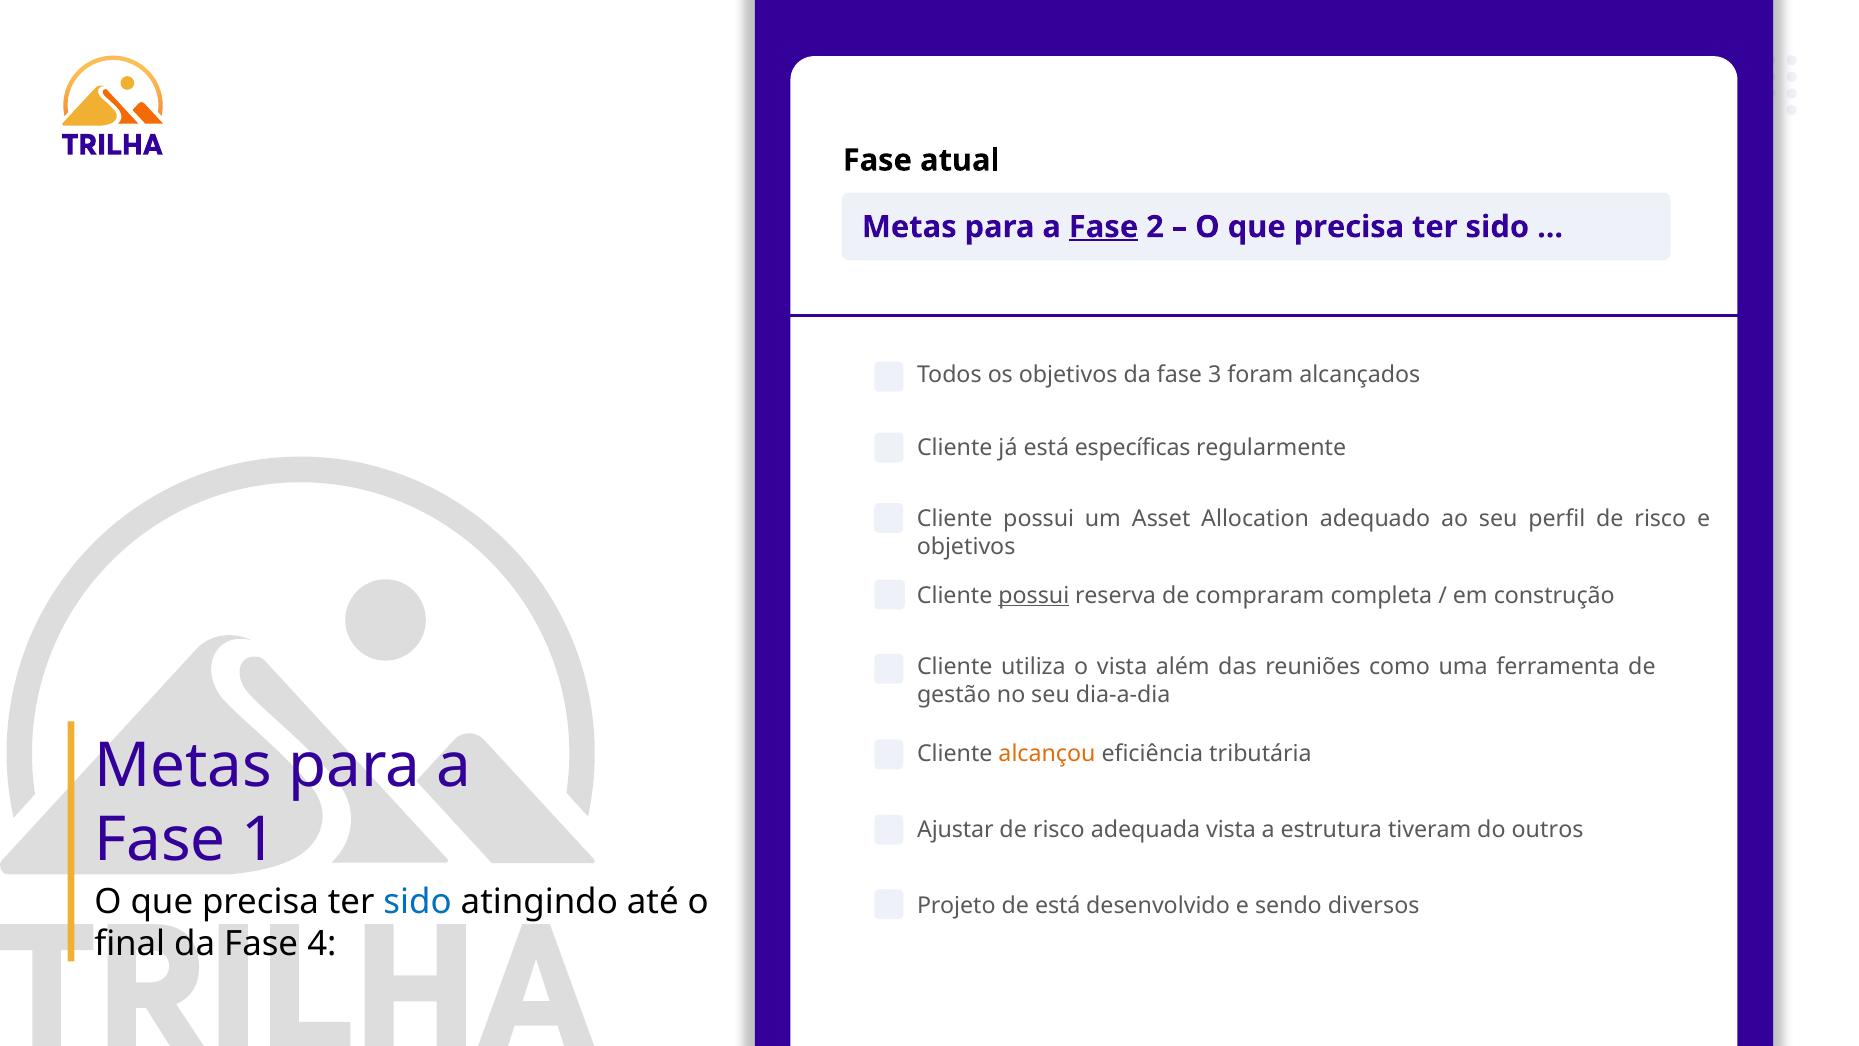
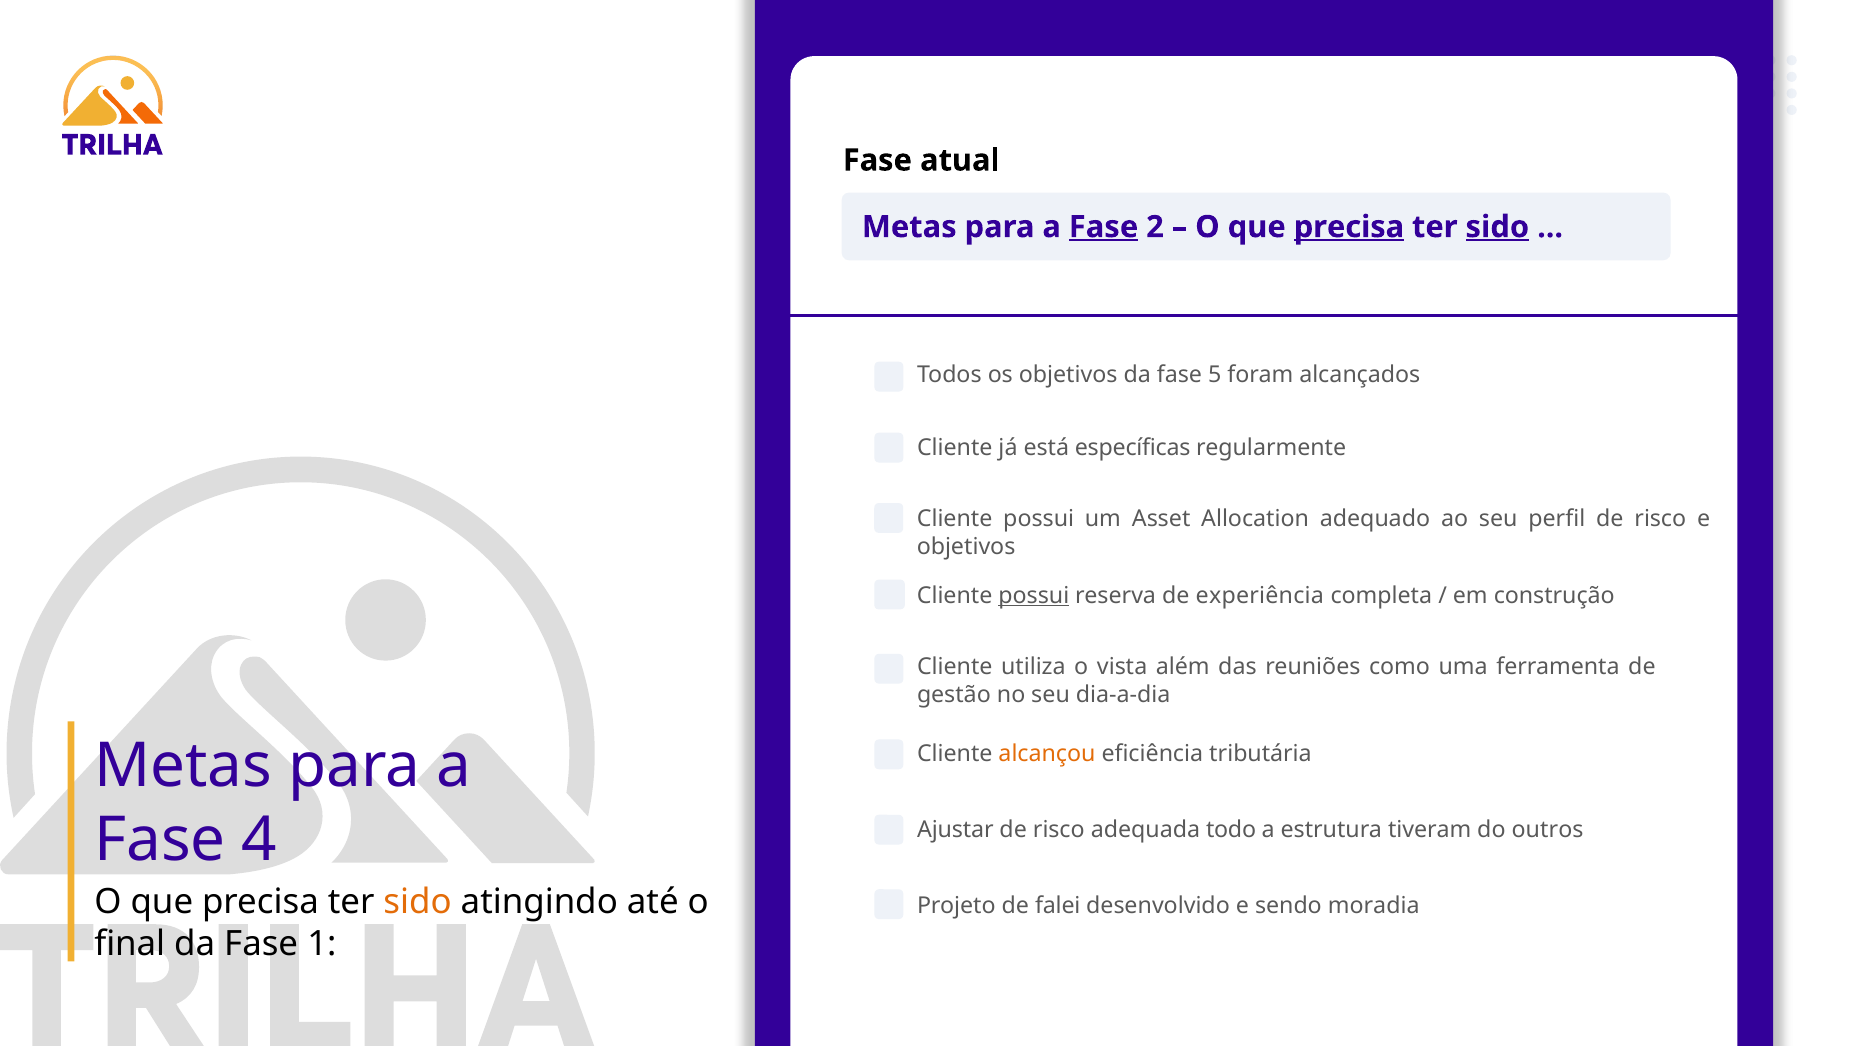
precisa underline: none -> present (1349, 227)
sido underline: none -> present (1497, 227)
3: 3 -> 5 (1215, 375)
compraram: compraram -> experiência (1260, 595)
adequada vista: vista -> todo (1231, 829)
1: 1 -> 4 (260, 840)
sido colour: blue -> orange (418, 902)
de está: está -> falei (1058, 905)
diversos: diversos -> moradia (1374, 905)
4: 4 -> 1 (322, 944)
